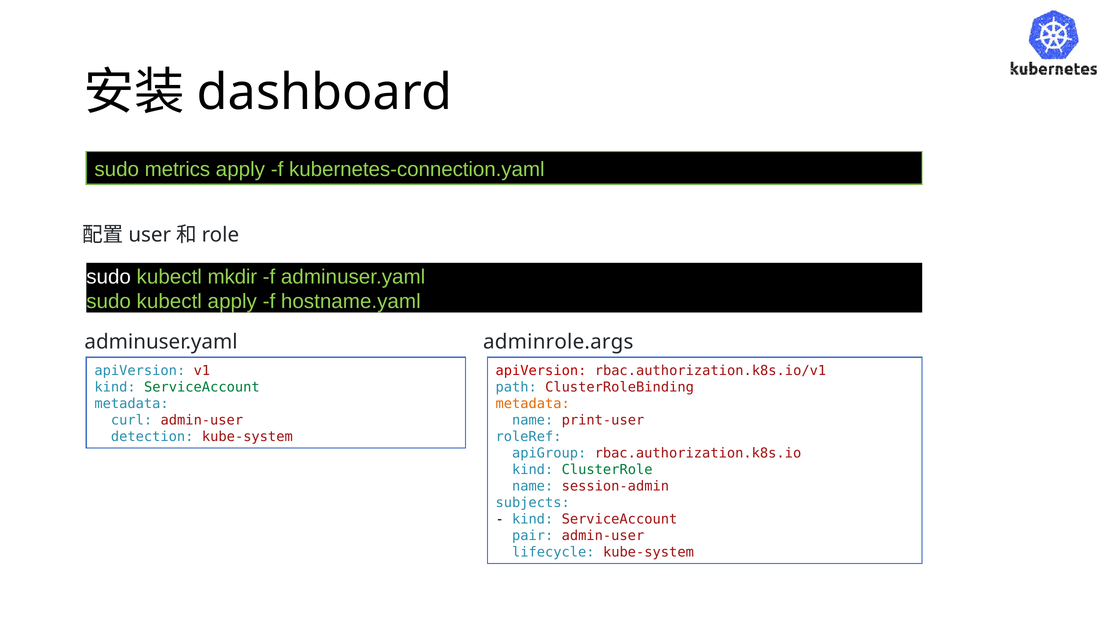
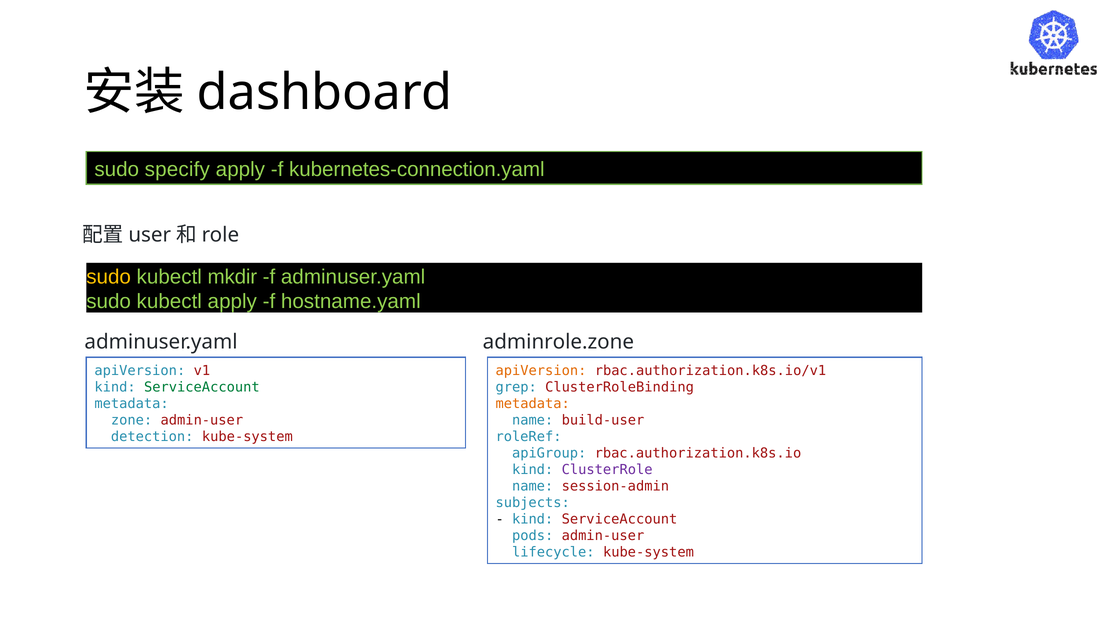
metrics: metrics -> specify (177, 169)
sudo colour: white -> yellow (109, 277)
adminrole.args: adminrole.args -> adminrole.zone (558, 342)
apiVersion colour: red -> orange (541, 370)
path: path -> grep (516, 387)
curl: curl -> zone (132, 420)
print-user: print-user -> build-user (603, 420)
ClusterRole colour: green -> purple (607, 469)
pair: pair -> pods (533, 535)
